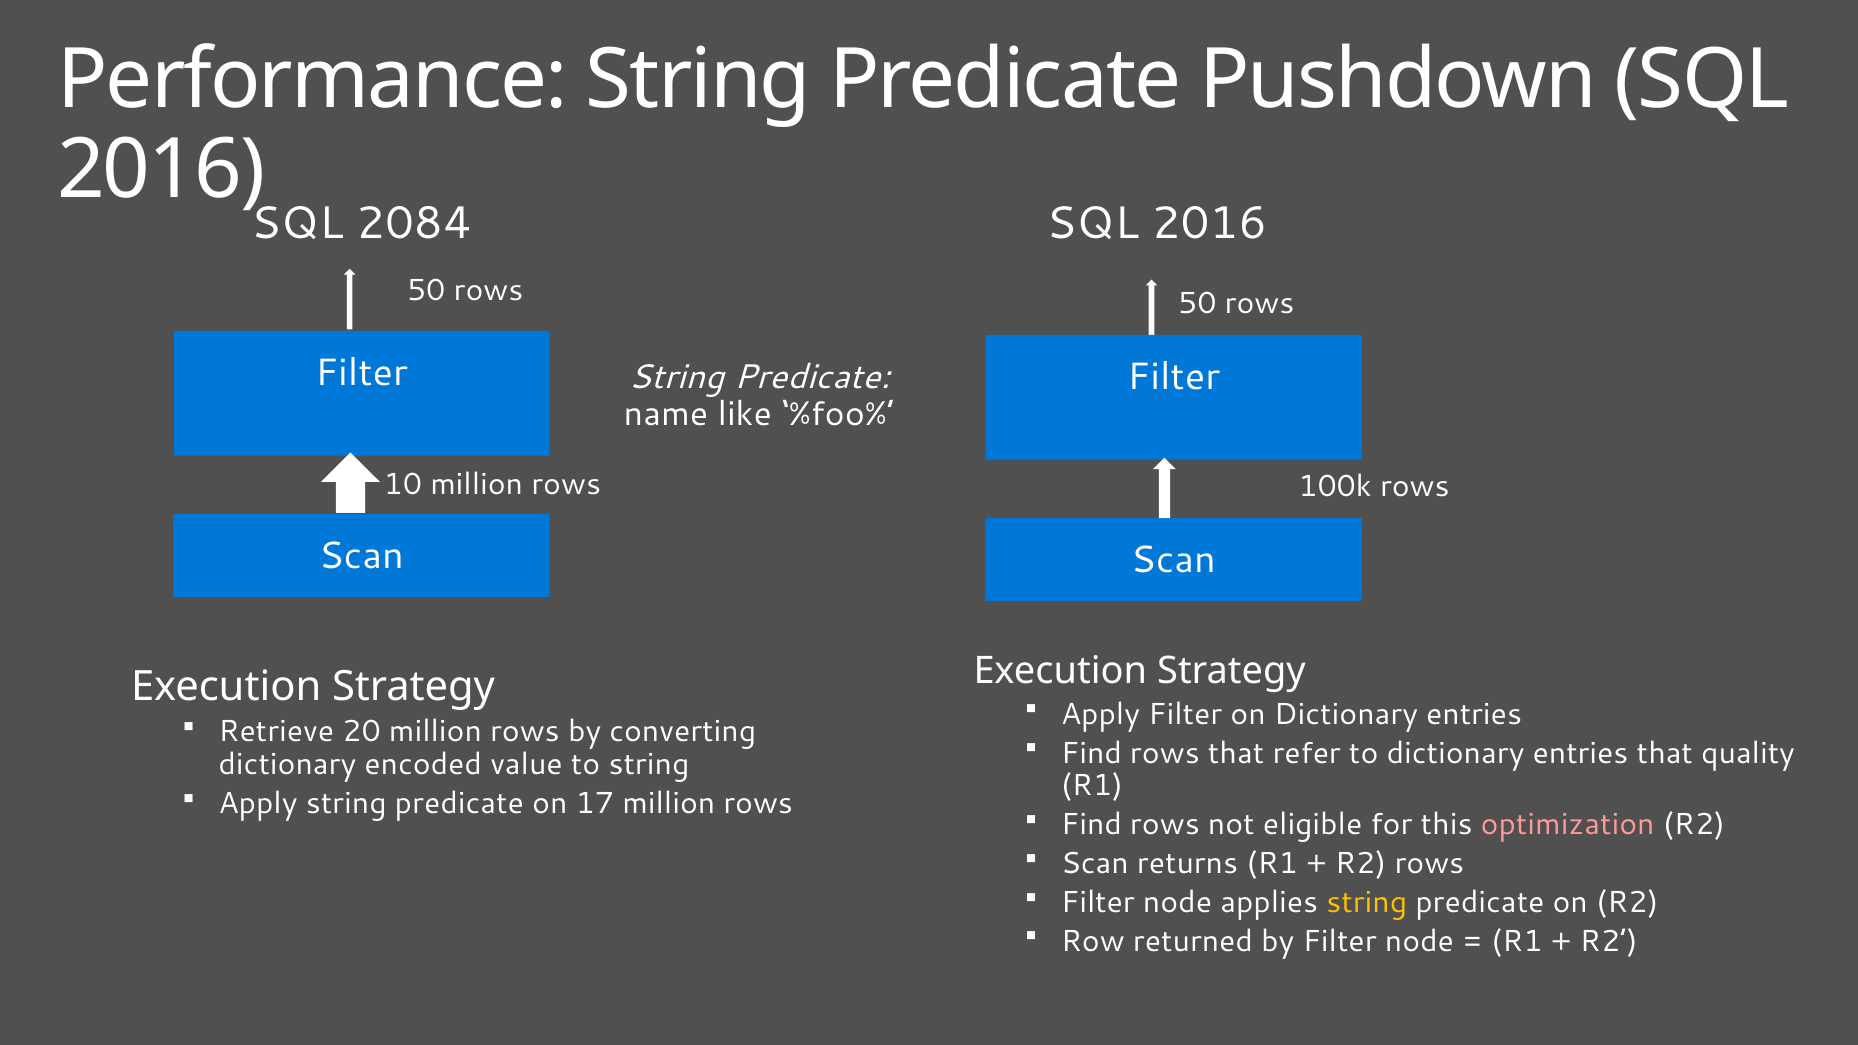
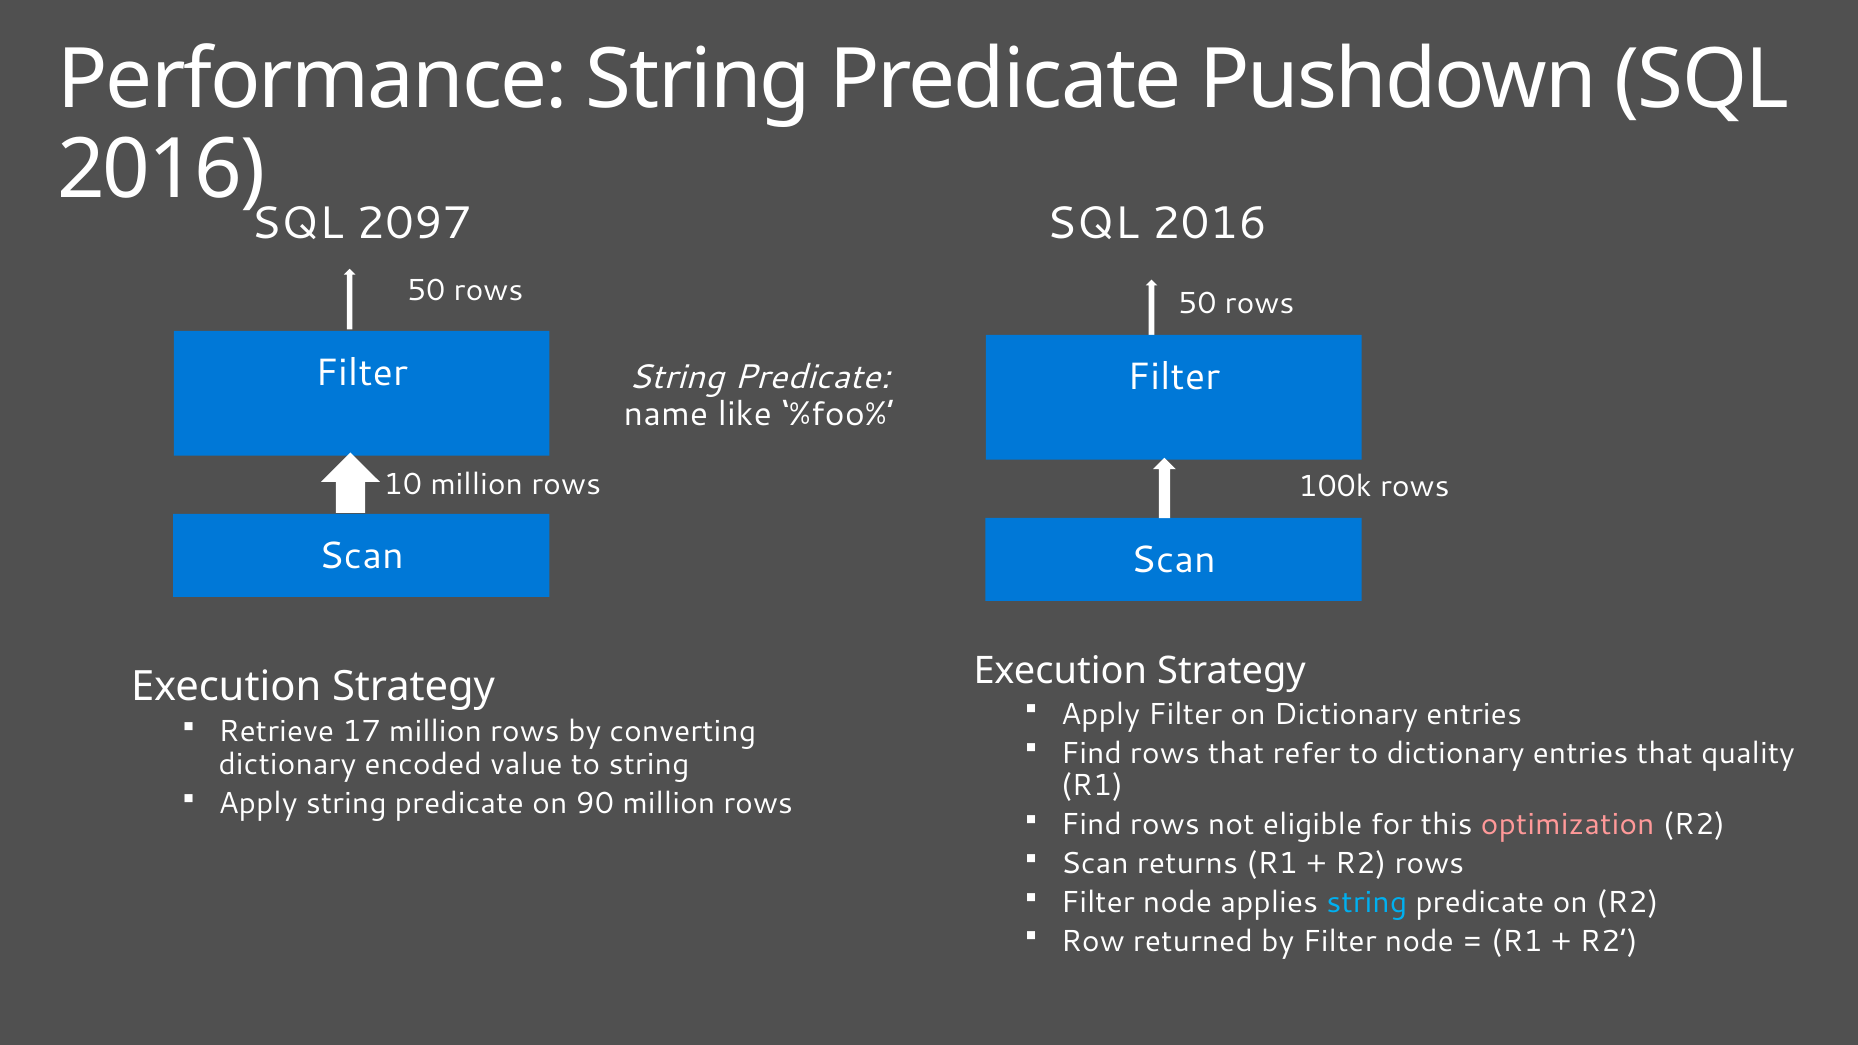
2084: 2084 -> 2097 (414, 223)
20: 20 -> 17 (362, 732)
17: 17 -> 90 (595, 803)
string colour: yellow -> light blue (1367, 902)
